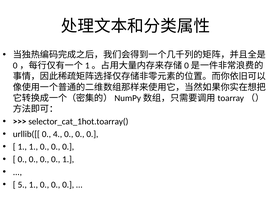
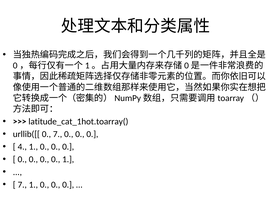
selector_cat_1hot.toarray(: selector_cat_1hot.toarray( -> latitude_cat_1hot.toarray( (78, 122)
0 4: 4 -> 7 (58, 134)
1: 1 -> 4 (22, 147)
5: 5 -> 7 (22, 185)
